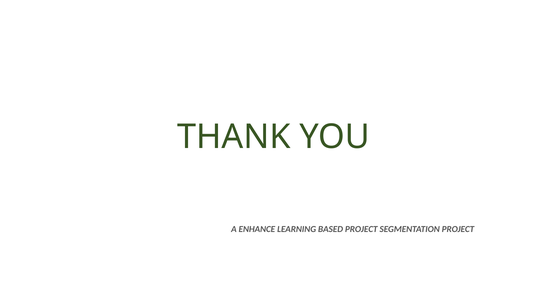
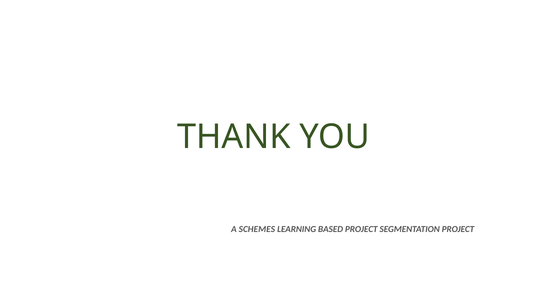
ENHANCE: ENHANCE -> SCHEMES (257, 229)
